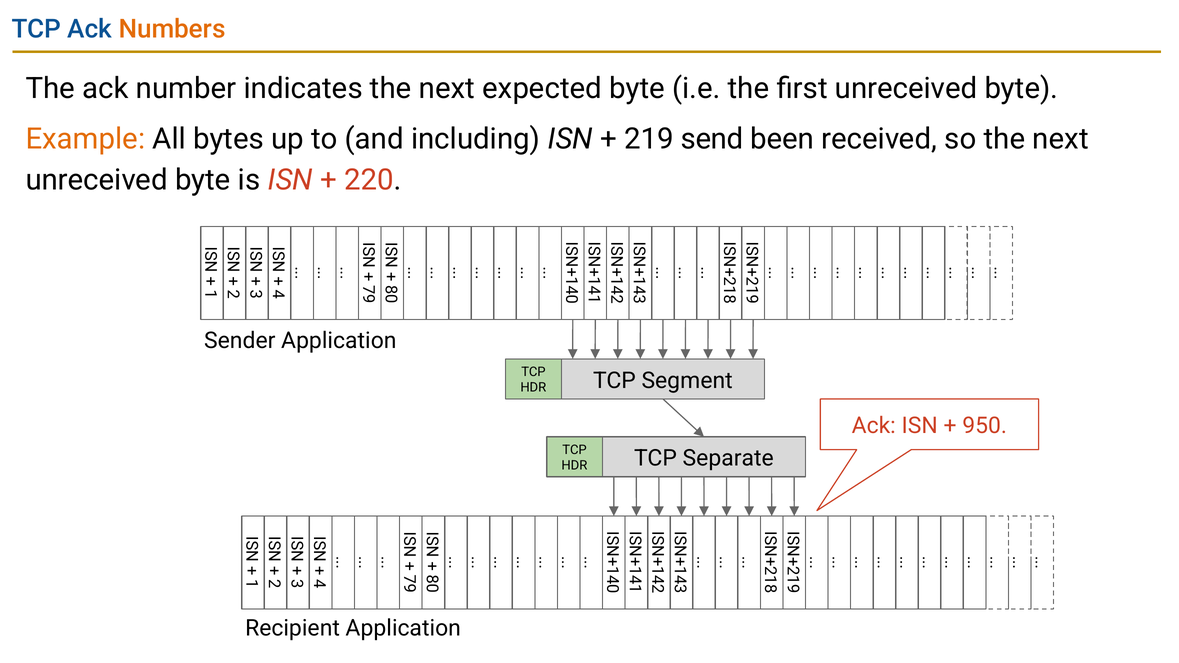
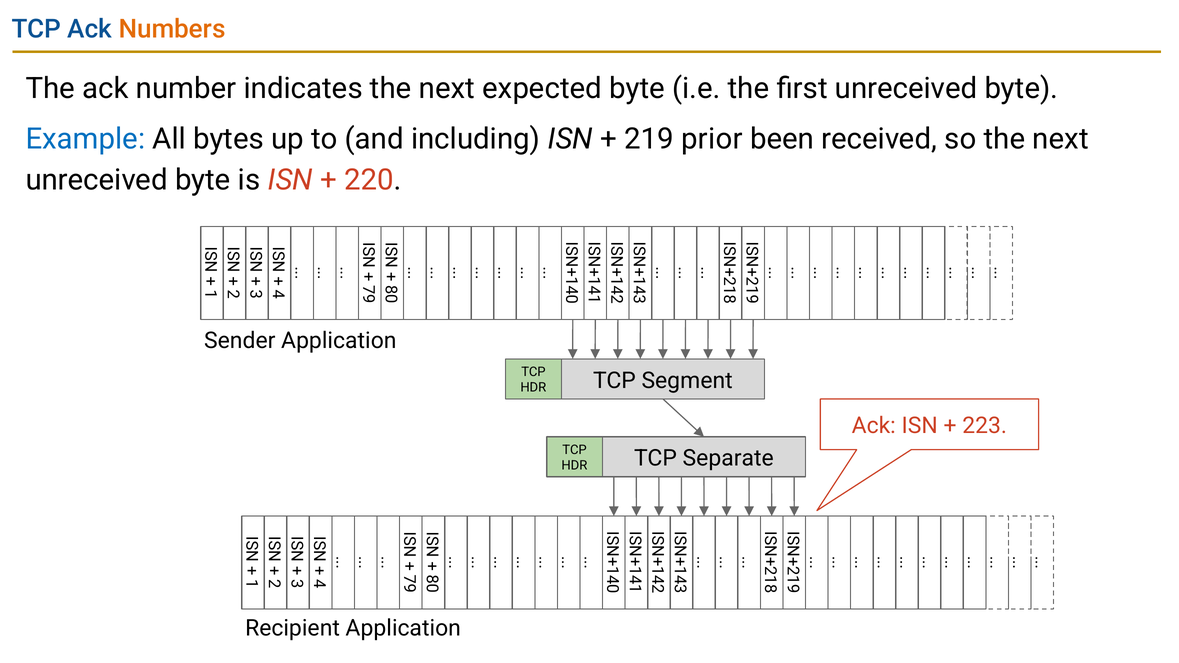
Example colour: orange -> blue (85, 139)
send: send -> prior (712, 139)
950: 950 -> 223 (985, 426)
